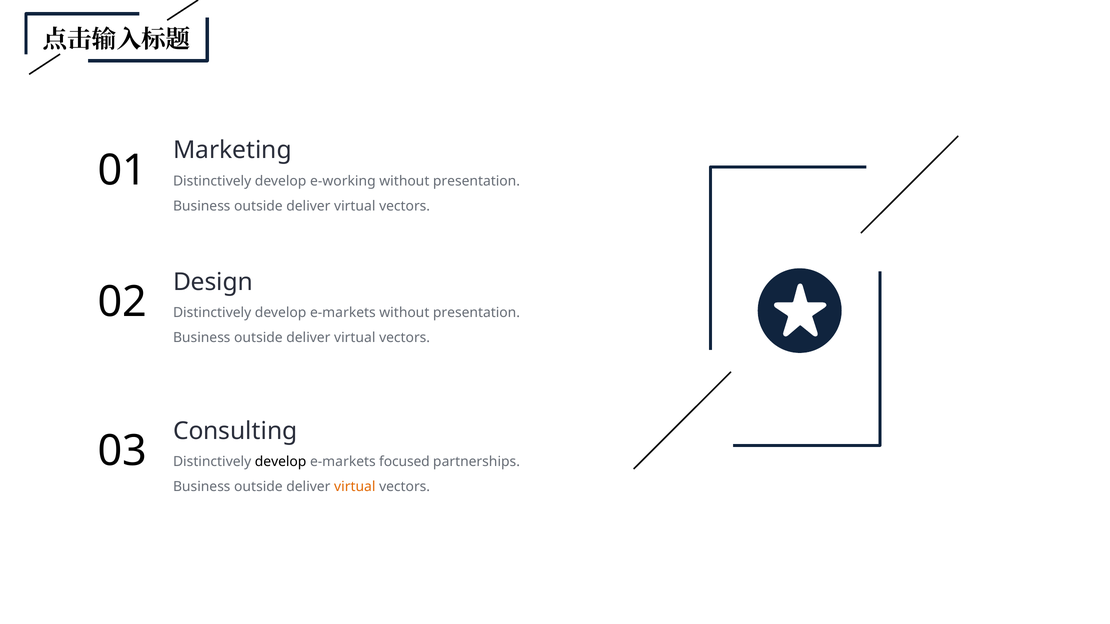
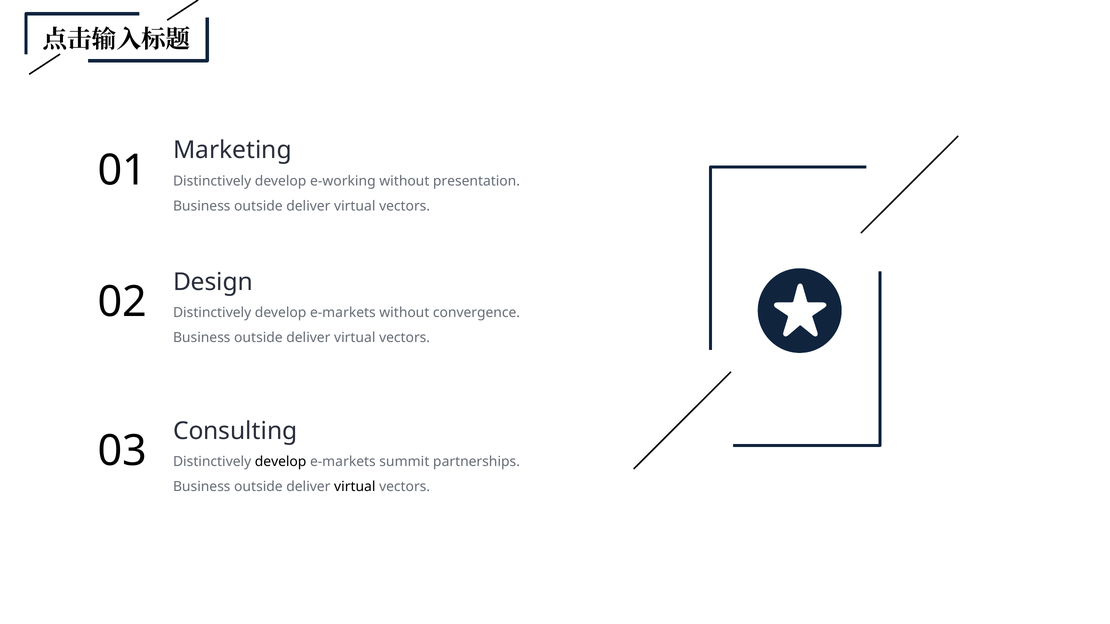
e-markets without presentation: presentation -> convergence (477, 313)
focused: focused -> summit (404, 462)
virtual colour: orange -> black (355, 487)
